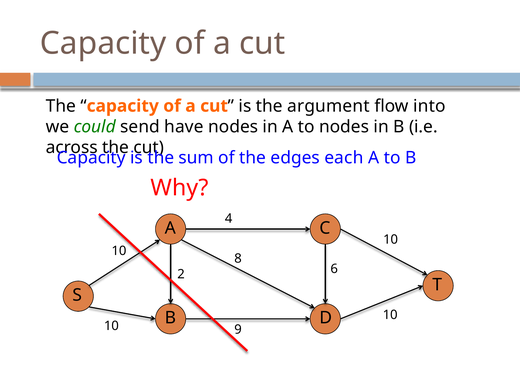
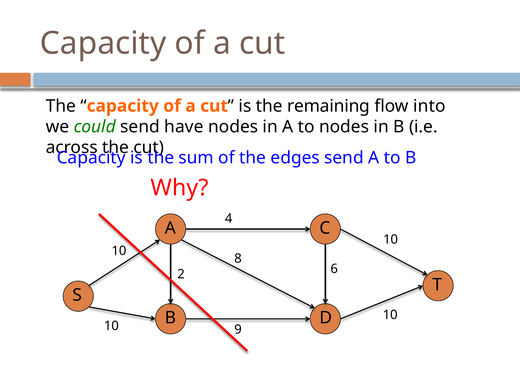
argument: argument -> remaining (329, 106)
edges each: each -> send (344, 158)
